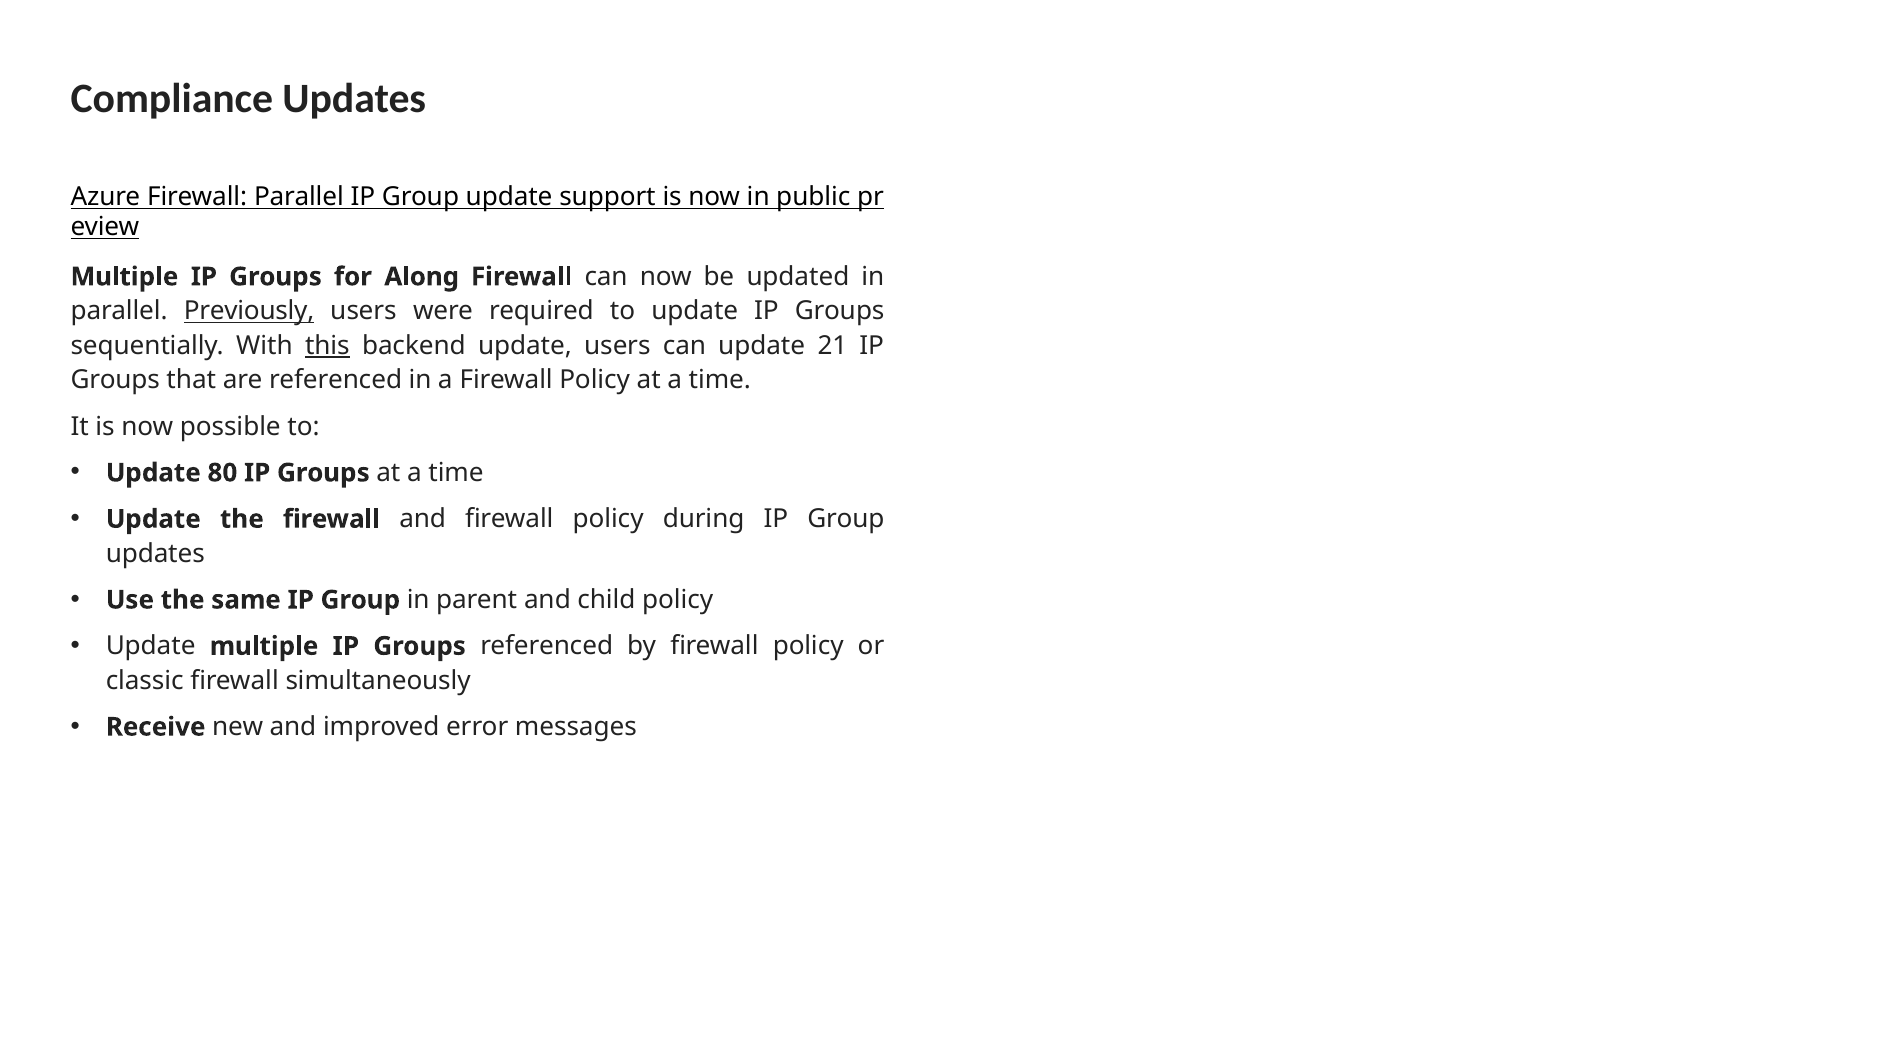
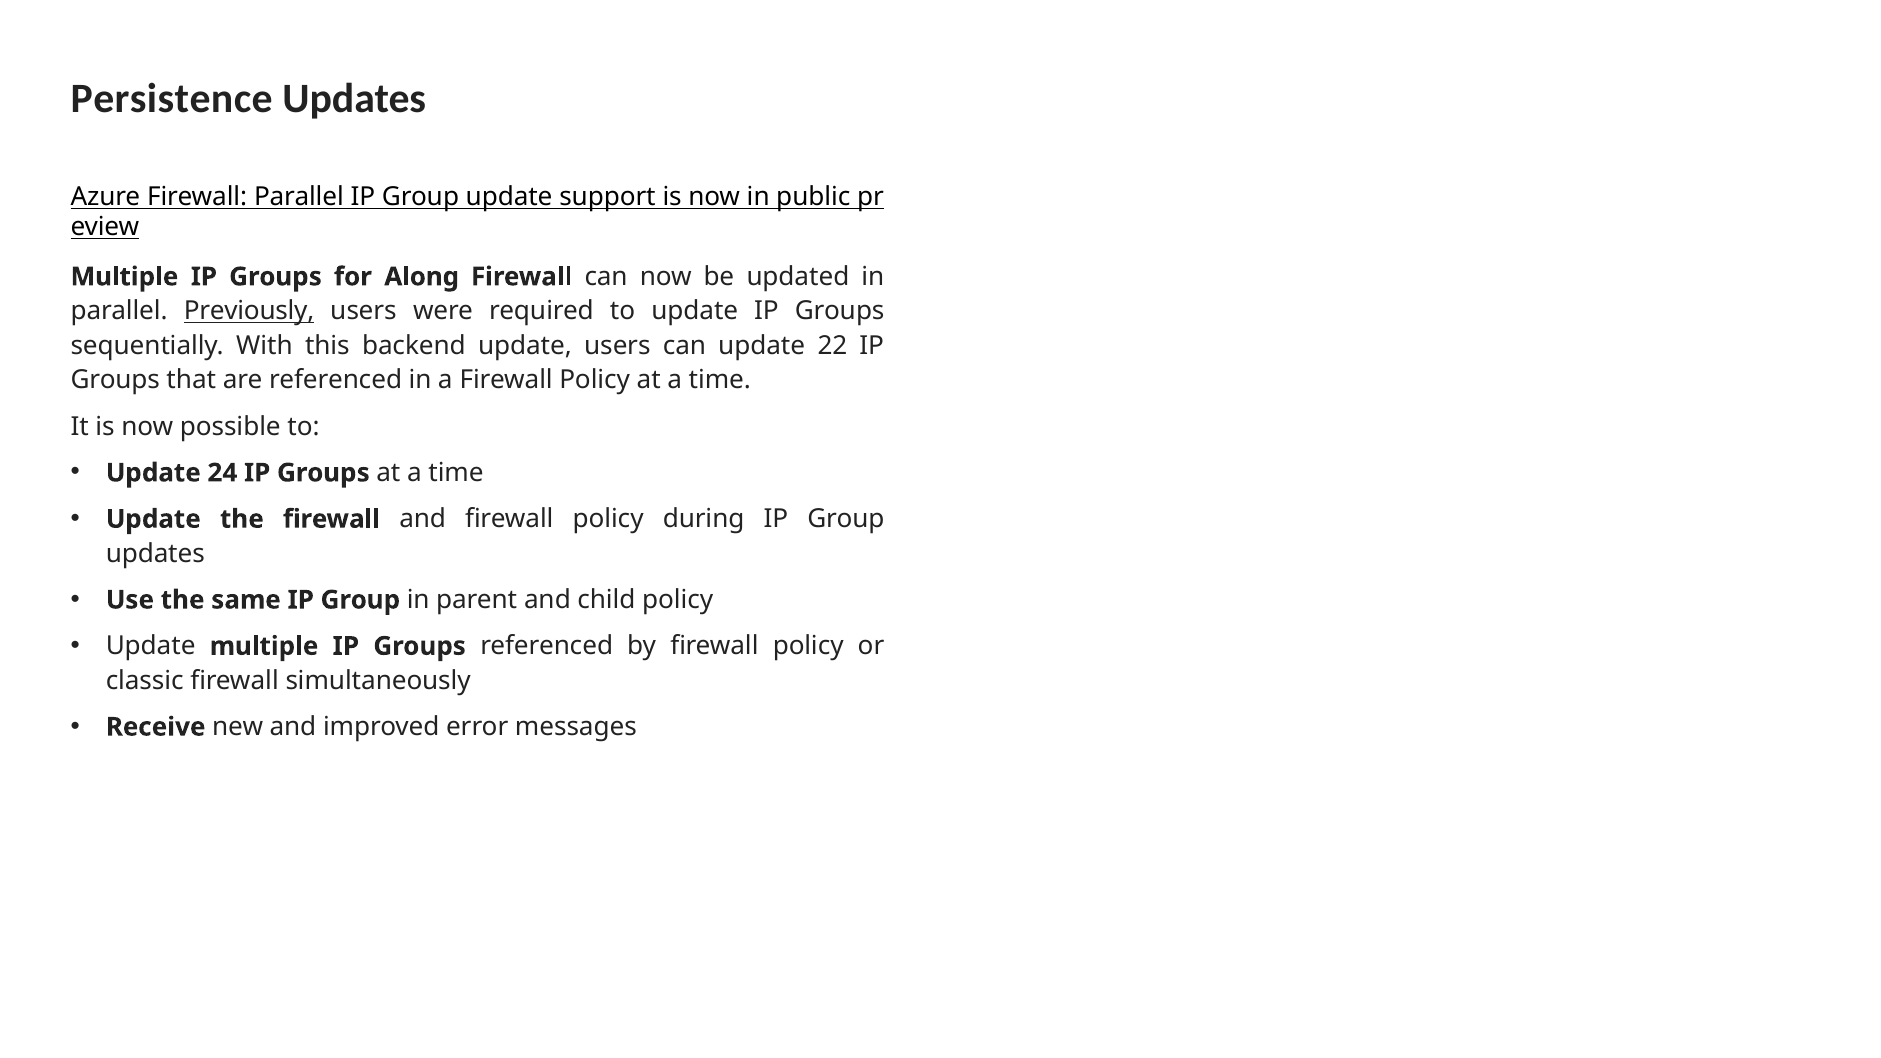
Compliance: Compliance -> Persistence (172, 99)
this underline: present -> none (327, 346)
21: 21 -> 22 (832, 346)
80: 80 -> 24 (222, 473)
